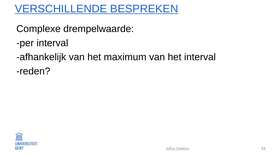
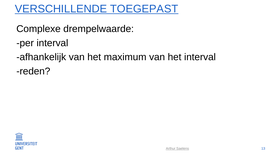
BESPREKEN: BESPREKEN -> TOEGEPAST (144, 9)
